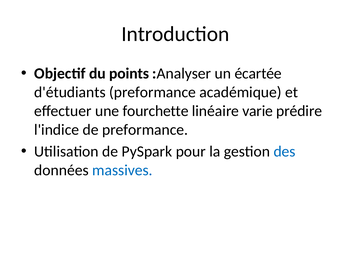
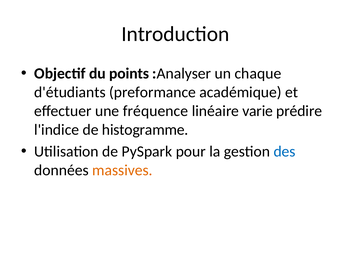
écartée: écartée -> chaque (258, 74)
fourchette: fourchette -> fréquence (155, 111)
de preformance: preformance -> histogramme (145, 130)
massives colour: blue -> orange (122, 170)
